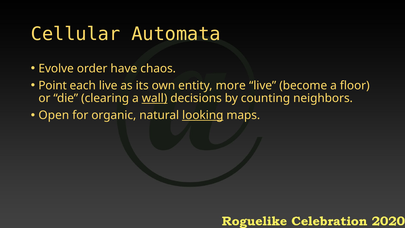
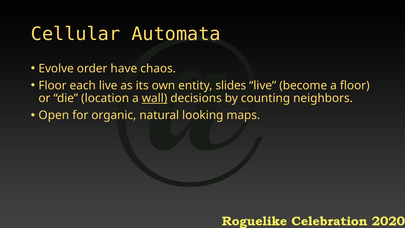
Point: Point -> Floor (53, 85)
more: more -> slides (231, 85)
clearing: clearing -> location (105, 98)
looking underline: present -> none (203, 115)
